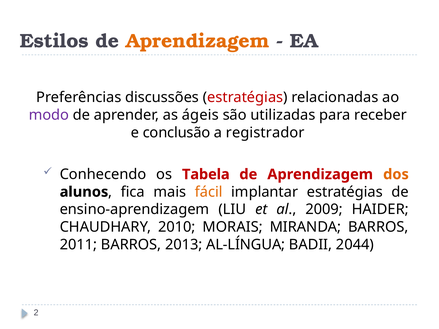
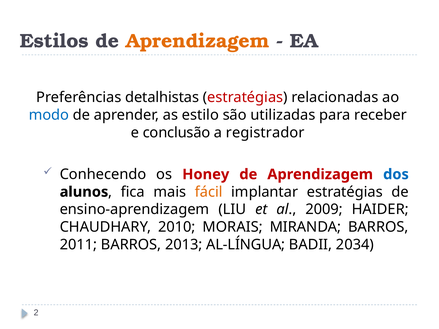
discussões: discussões -> detalhistas (162, 98)
modo colour: purple -> blue (49, 115)
ágeis: ágeis -> estilo (200, 115)
Tabela: Tabela -> Honey (206, 175)
dos colour: orange -> blue (396, 175)
2044: 2044 -> 2034 (355, 245)
